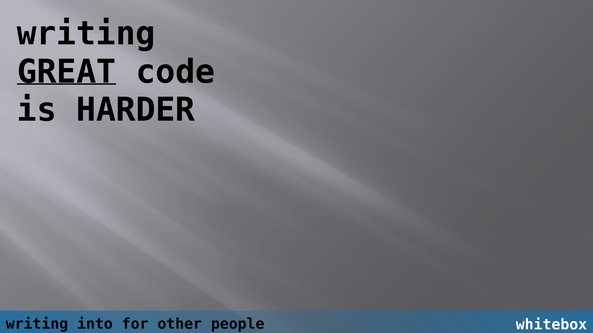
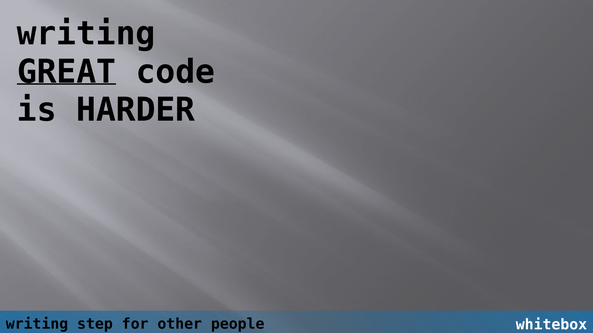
into: into -> step (95, 324)
